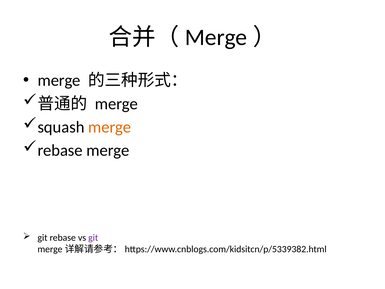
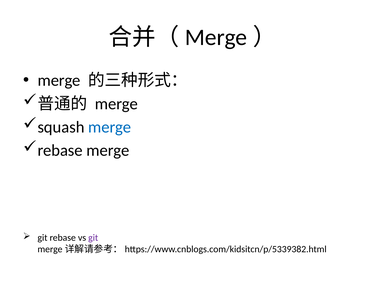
merge colour: orange -> blue (110, 127)
